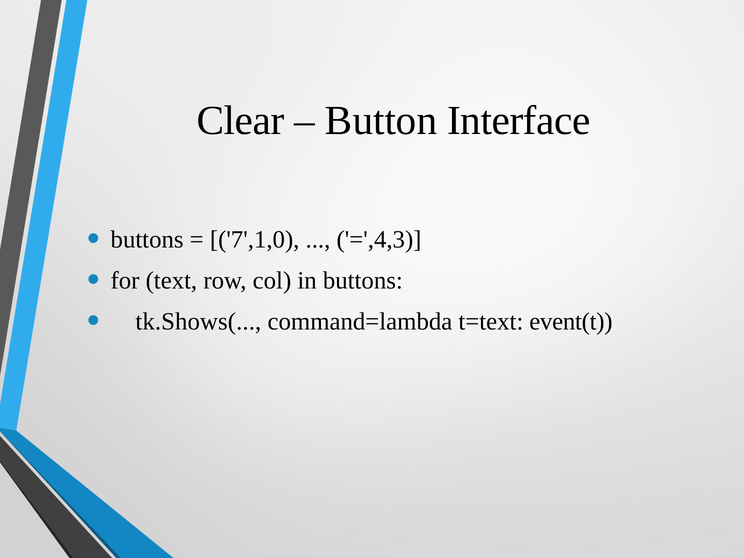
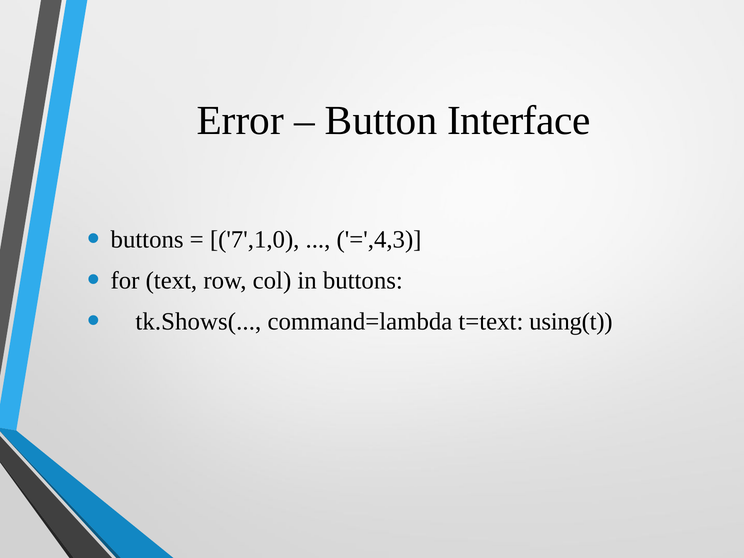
Clear: Clear -> Error (240, 121)
event(t: event(t -> using(t (571, 322)
